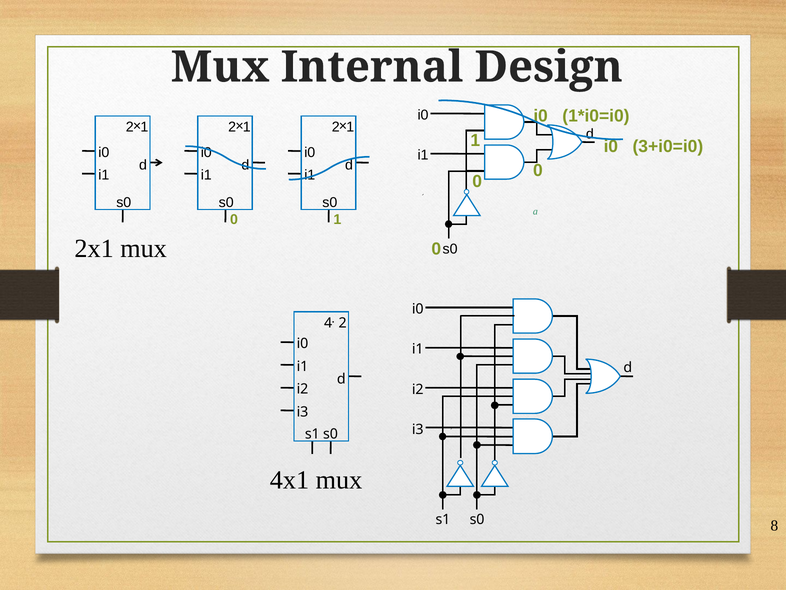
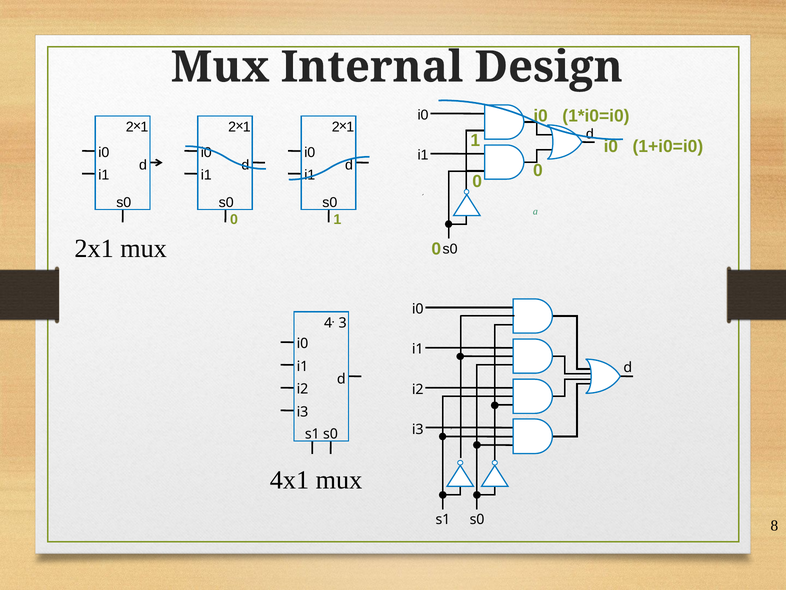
3+i0=i0: 3+i0=i0 -> 1+i0=i0 (668, 146)
2: 2 -> 3 (343, 323)
